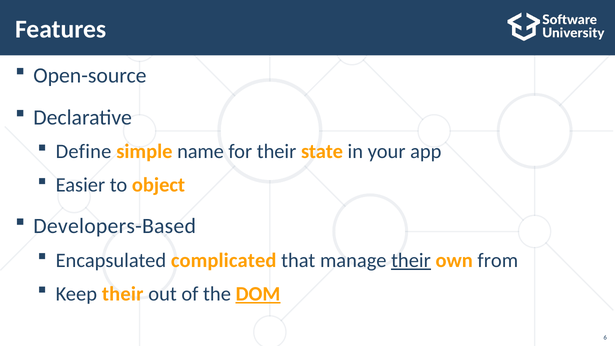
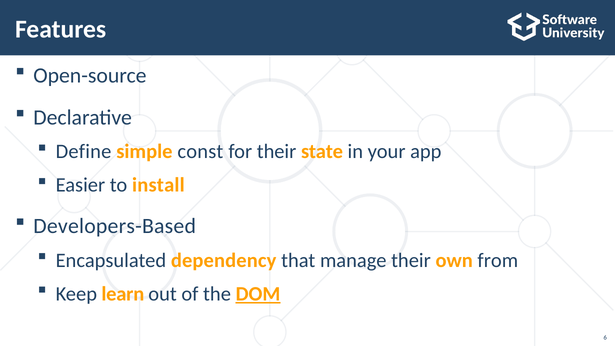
name: name -> const (200, 152)
object: object -> install (158, 185)
complicated: complicated -> dependency (224, 260)
their underline: present -> none (411, 260)
Keep their: their -> learn (123, 294)
